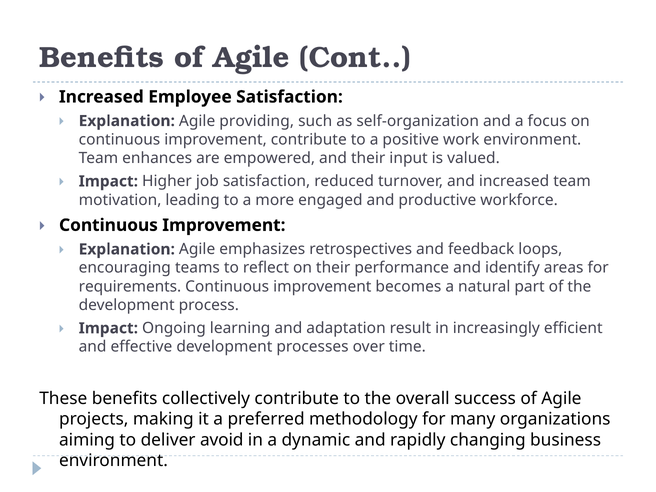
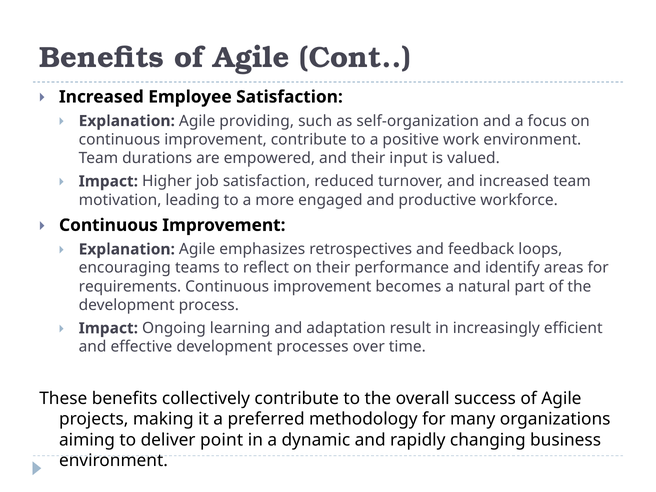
enhances: enhances -> durations (157, 158)
avoid: avoid -> point (222, 440)
